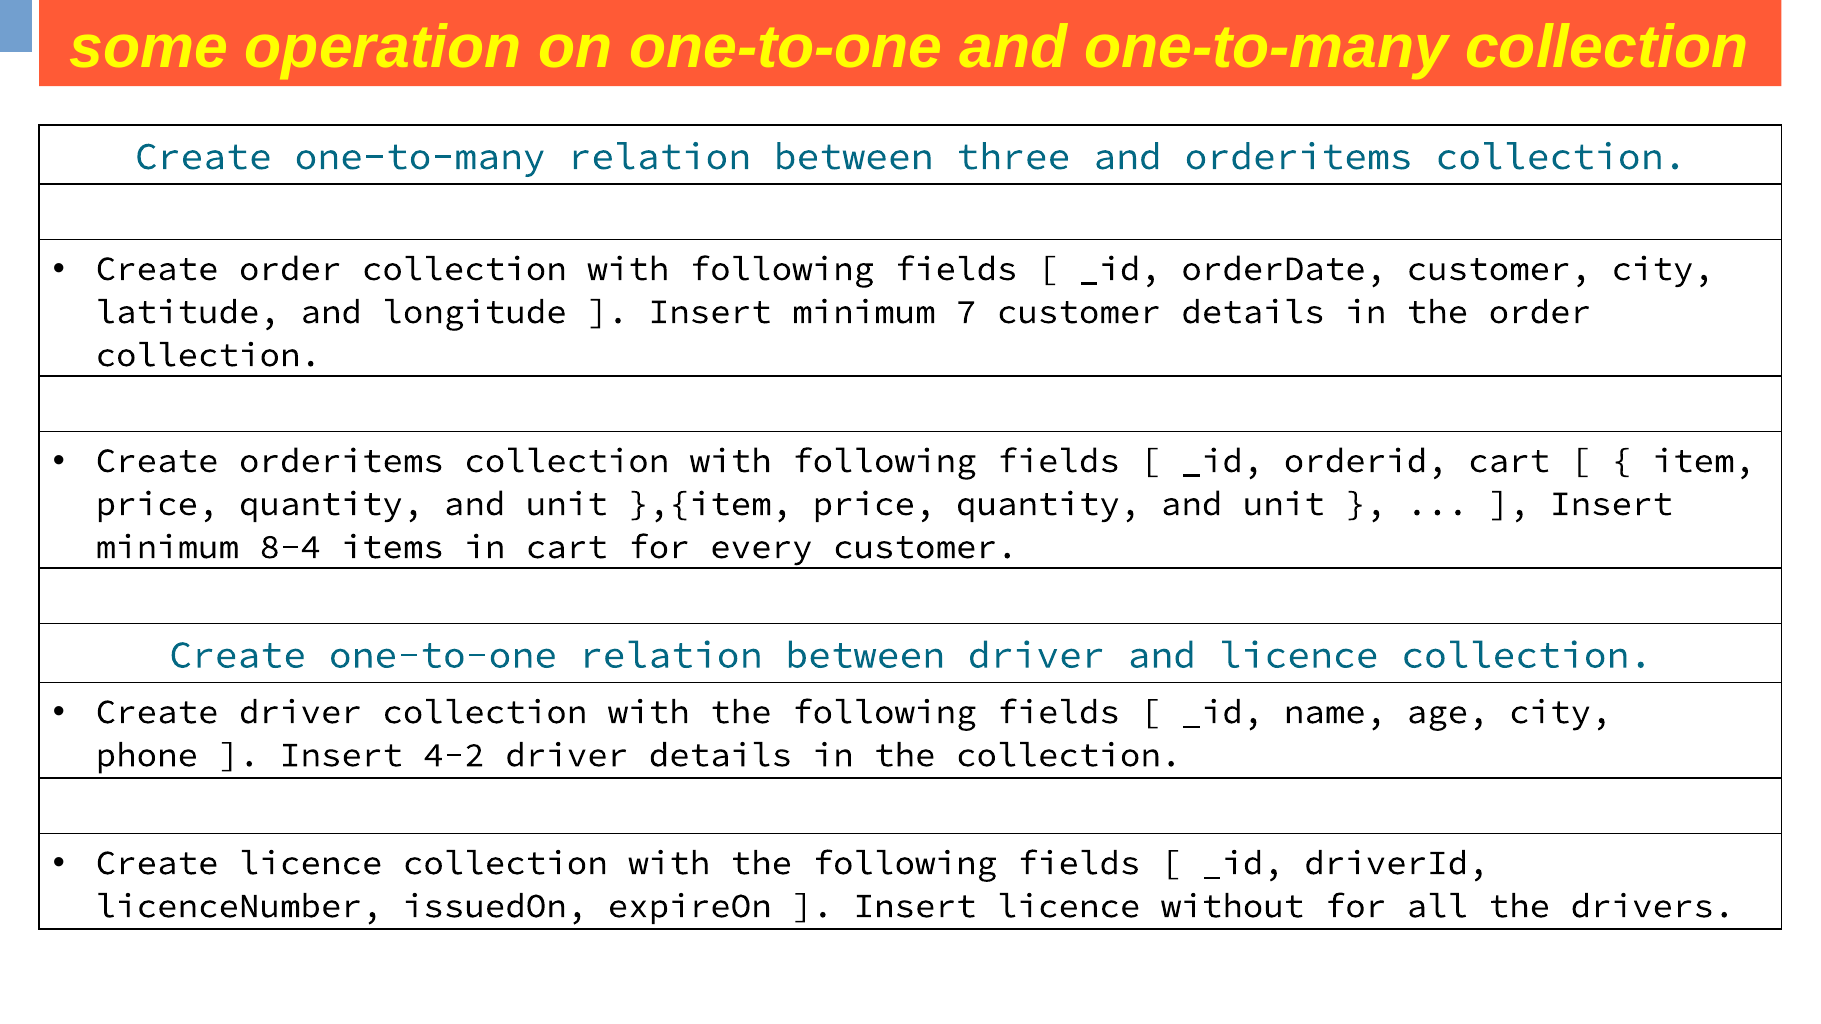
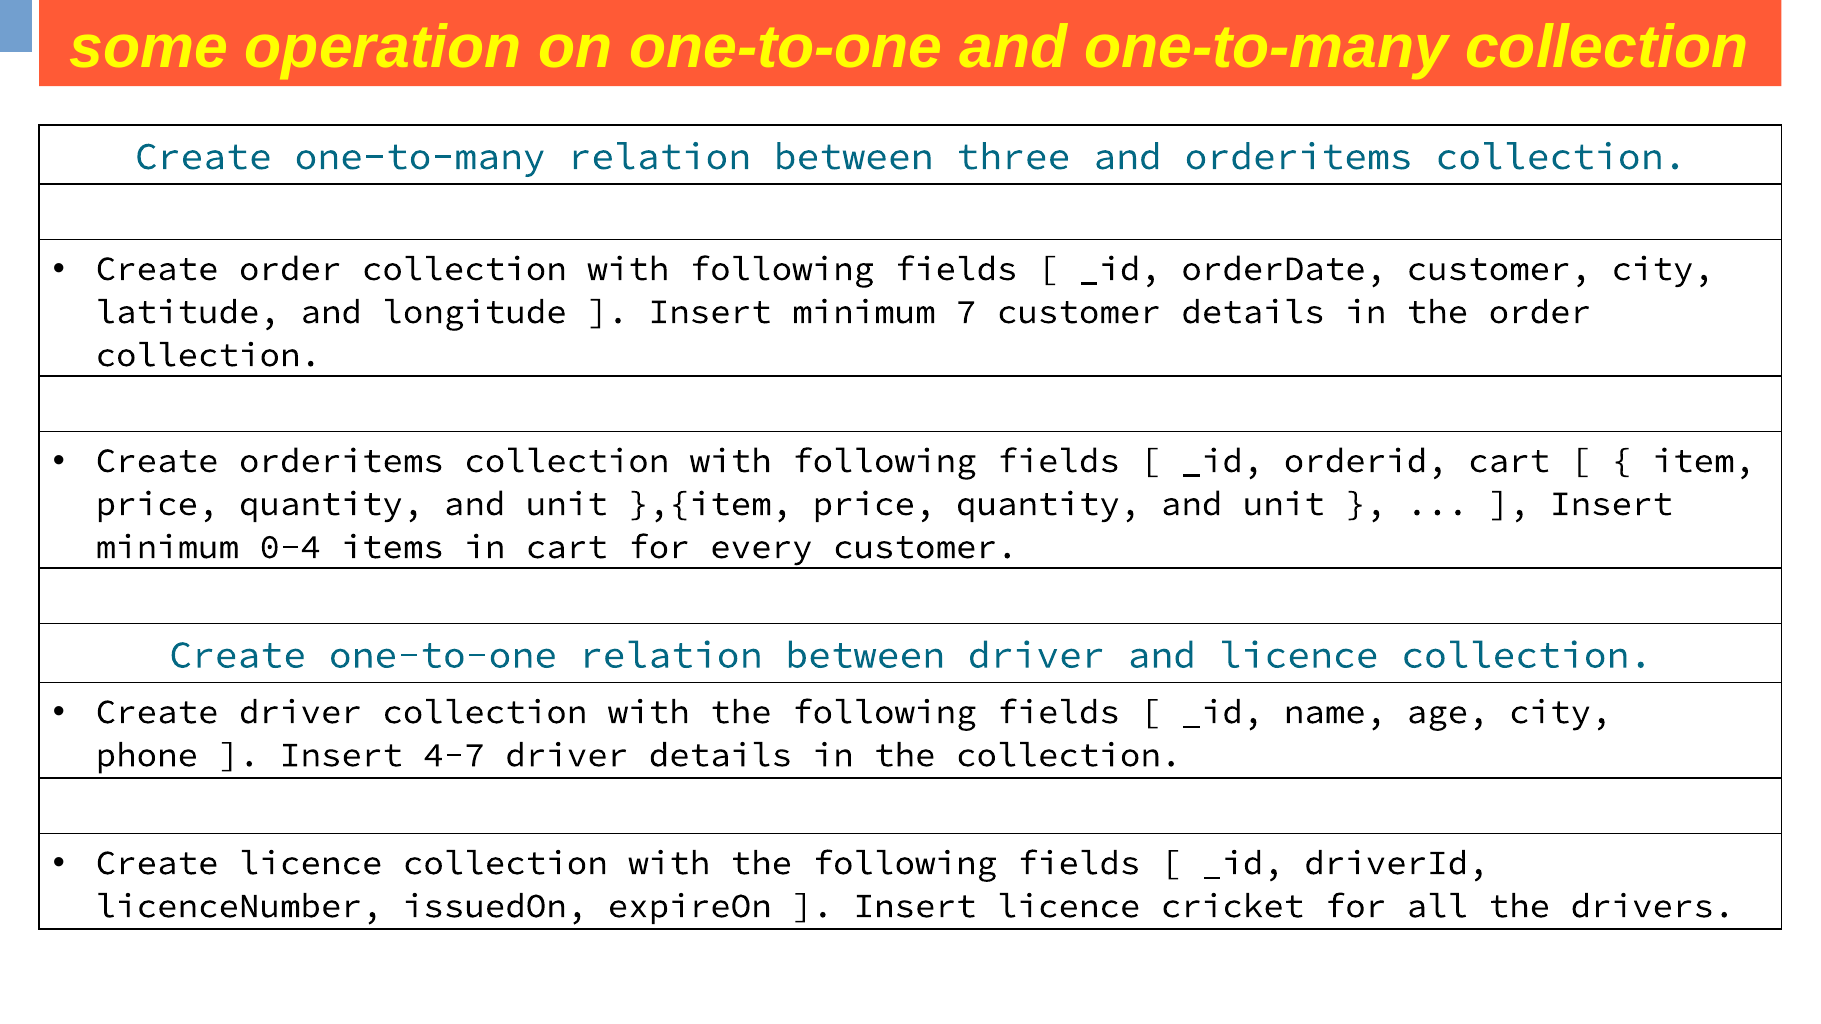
8-4: 8-4 -> 0-4 (290, 547)
4-2: 4-2 -> 4-7 (454, 755)
without: without -> cricket (1233, 906)
